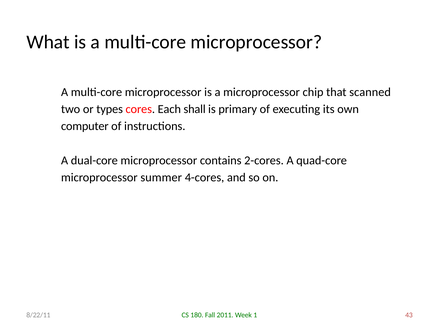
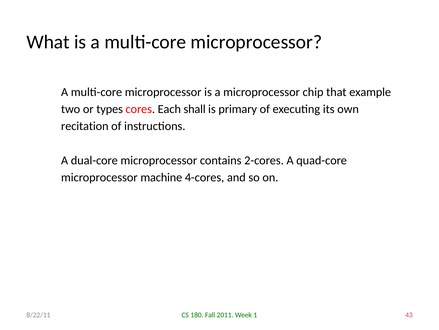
scanned: scanned -> example (370, 92)
computer: computer -> recitation (85, 126)
summer: summer -> machine (161, 177)
